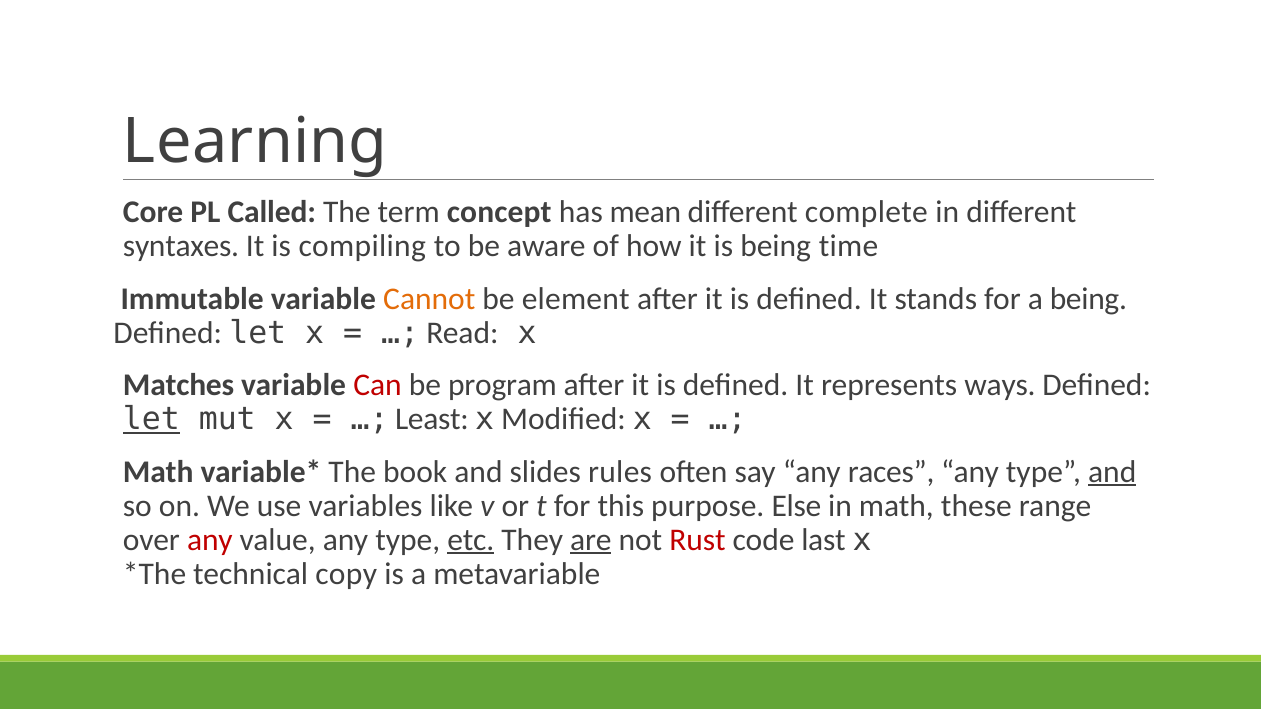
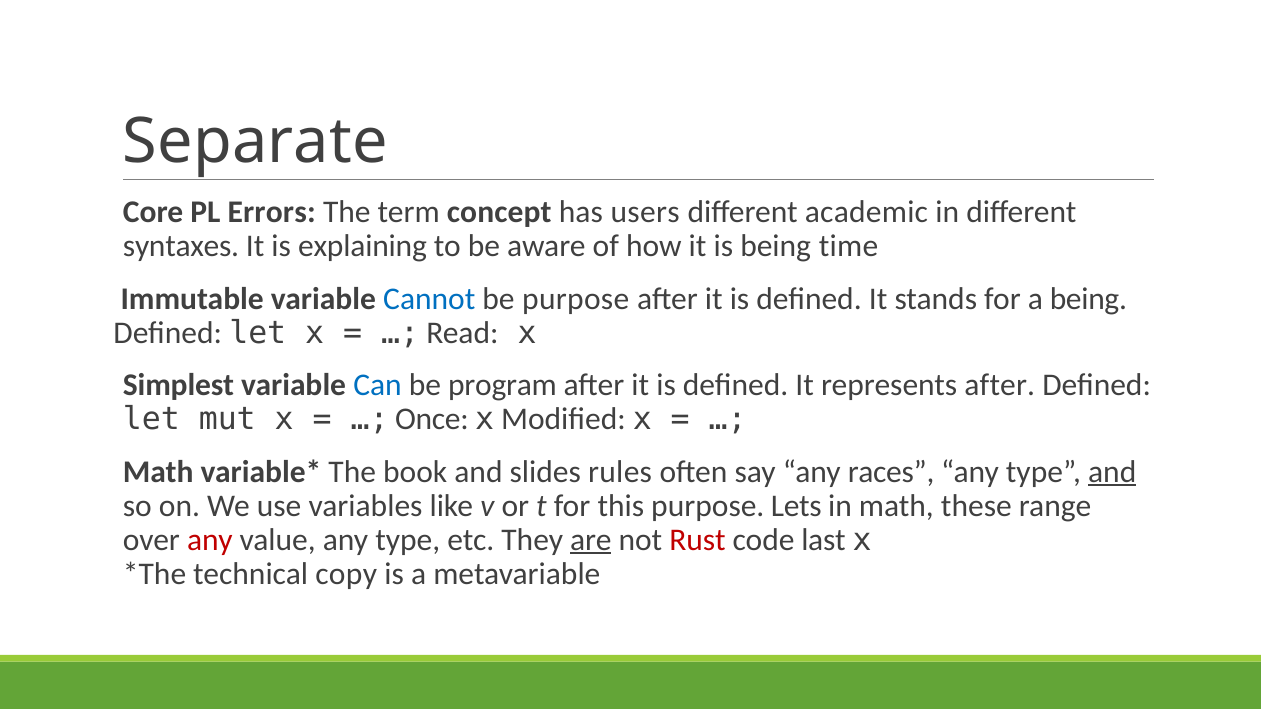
Learning: Learning -> Separate (255, 141)
Called: Called -> Errors (272, 212)
mean: mean -> users (645, 212)
complete: complete -> academic (866, 212)
compiling: compiling -> explaining (362, 247)
Cannot colour: orange -> blue (429, 299)
be element: element -> purpose (576, 299)
Matches: Matches -> Simplest (179, 385)
Can colour: red -> blue (378, 385)
represents ways: ways -> after (1000, 385)
let underline: present -> none (151, 419)
Least: Least -> Once (432, 419)
Else: Else -> Lets (796, 506)
etc underline: present -> none (471, 540)
